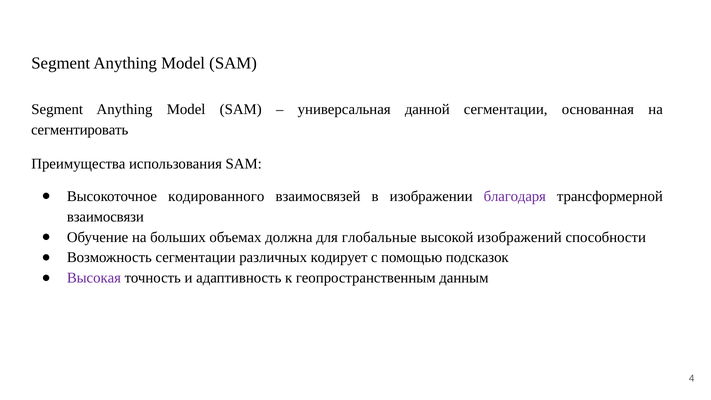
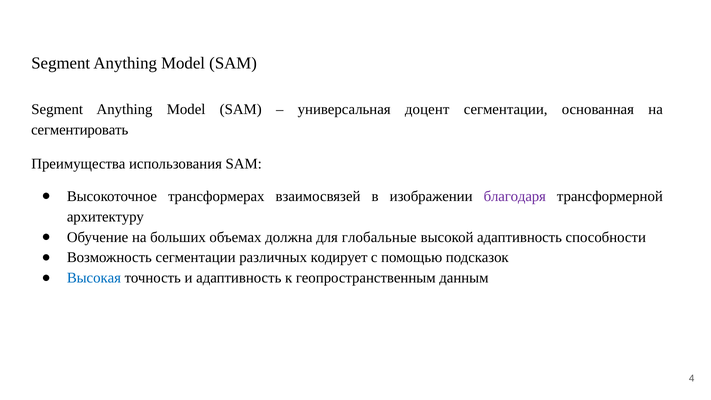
данной: данной -> доцент (427, 109)
кодированного: кодированного -> трансформерах (216, 196)
взаимосвязи: взаимосвязи -> архитектуру (105, 217)
высокой изображений: изображений -> адаптивность (519, 237)
Высокая colour: purple -> blue (94, 278)
